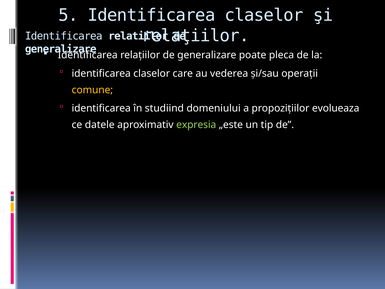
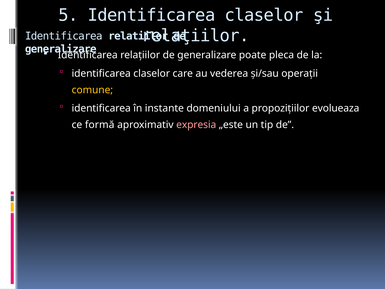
studiind: studiind -> instante (164, 108)
datele: datele -> formă (100, 125)
expresia colour: light green -> pink (196, 125)
